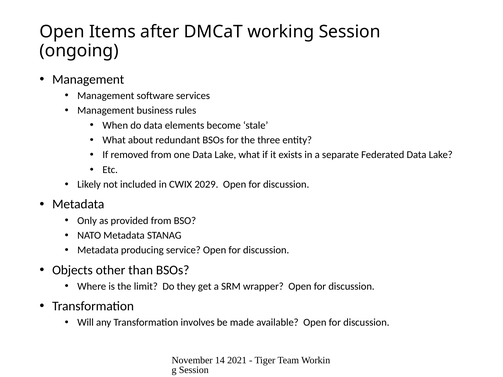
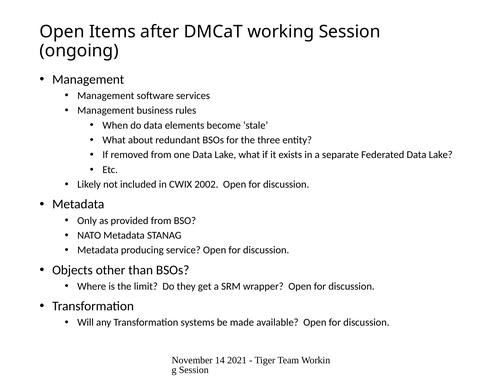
2029: 2029 -> 2002 (206, 185)
involves: involves -> systems (198, 323)
